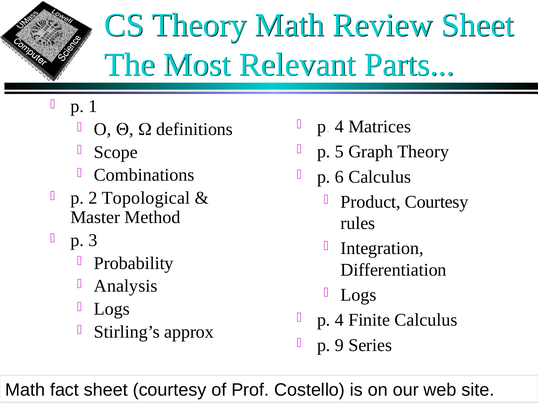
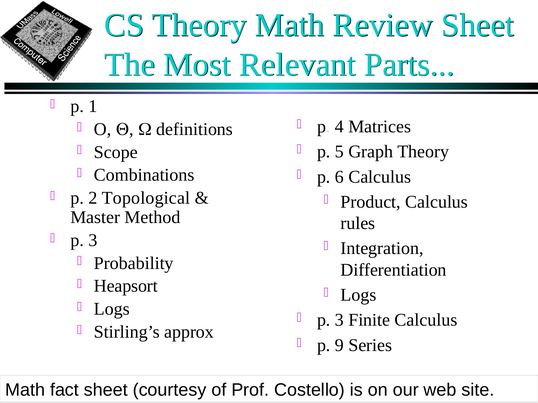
Product Courtesy: Courtesy -> Calculus (437, 202)
Analysis: Analysis -> Heapsort (126, 286)
4: 4 -> 3 (339, 320)
